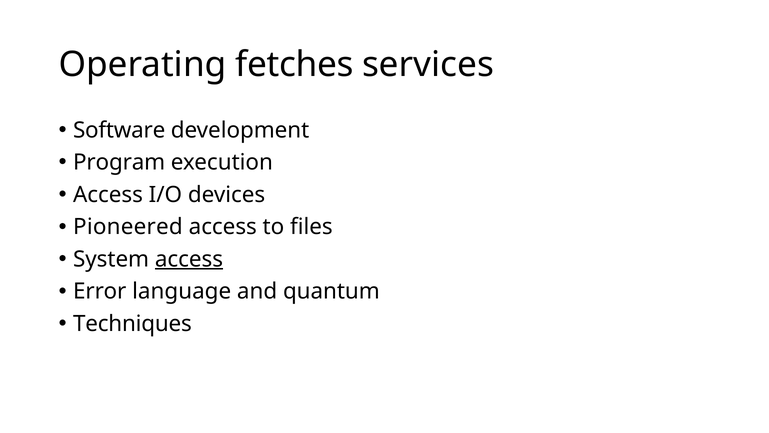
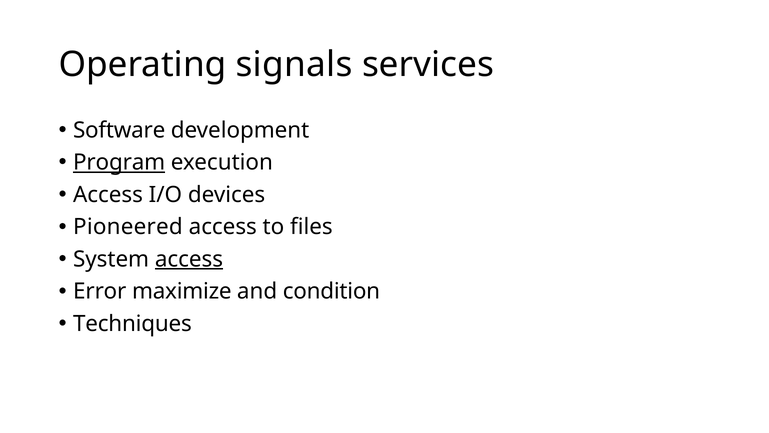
fetches: fetches -> signals (294, 65)
Program underline: none -> present (119, 162)
language: language -> maximize (182, 291)
quantum: quantum -> condition (331, 291)
